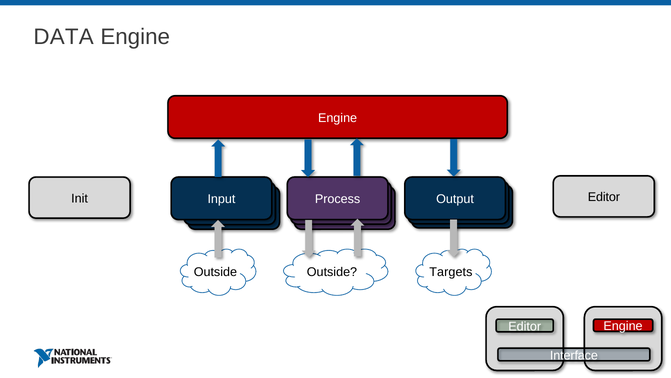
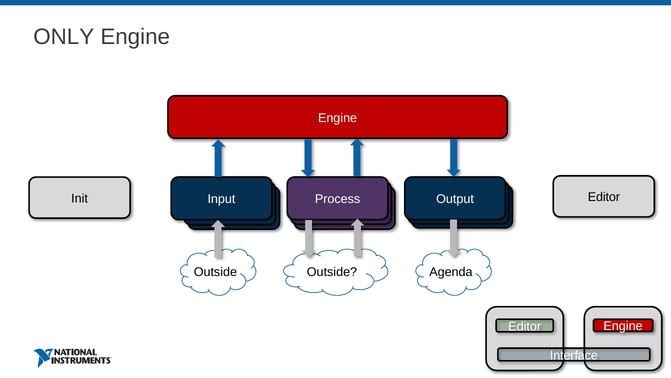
DATA: DATA -> ONLY (64, 37)
Targets: Targets -> Agenda (451, 271)
